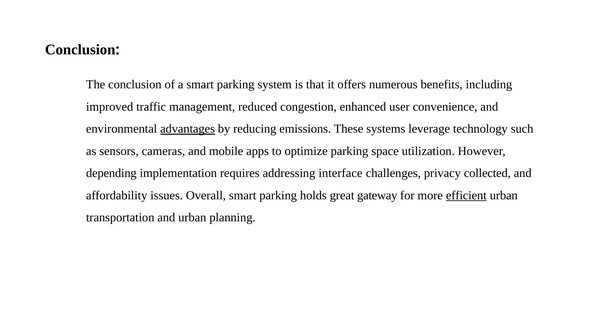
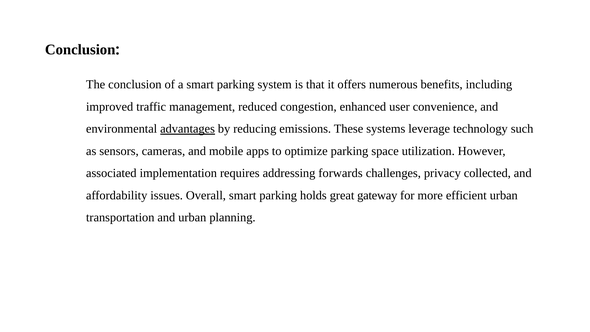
depending: depending -> associated (111, 173)
interface: interface -> forwards (341, 173)
efficient underline: present -> none (466, 195)
